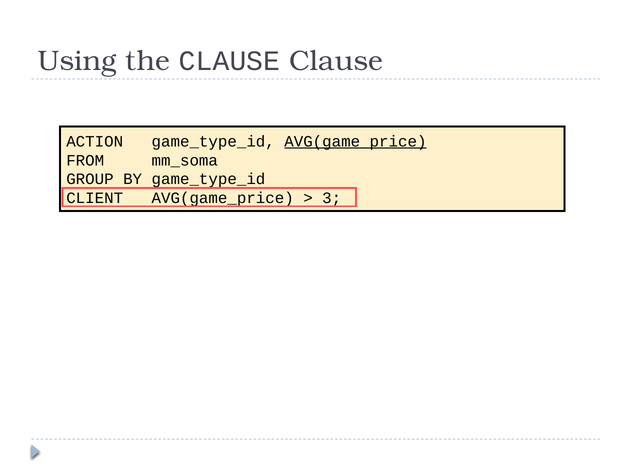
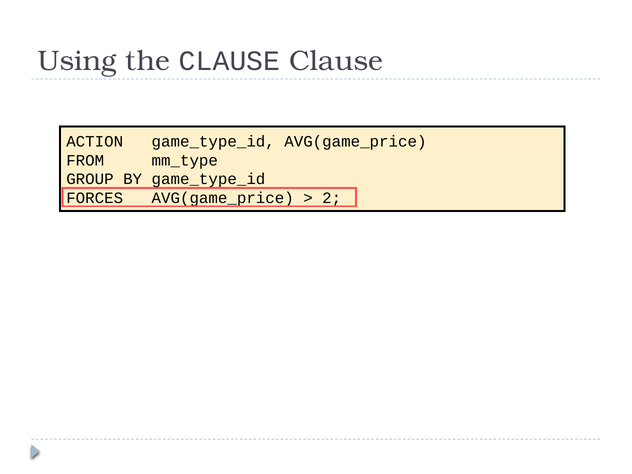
AVG(game_price underline: present -> none (355, 141)
mm_soma: mm_soma -> mm_type (185, 160)
CLIENT: CLIENT -> FORCES (95, 198)
3: 3 -> 2 (332, 198)
